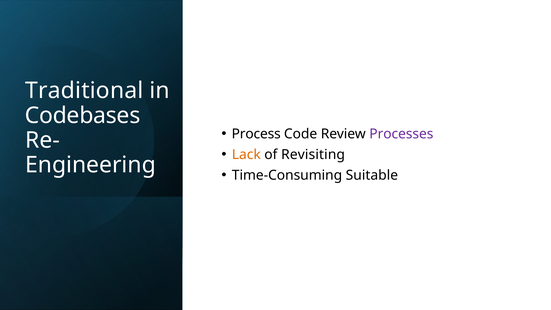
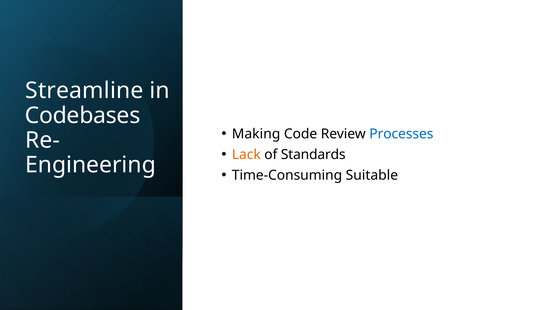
Traditional: Traditional -> Streamline (84, 91)
Process: Process -> Making (256, 134)
Processes colour: purple -> blue (401, 134)
Revisiting: Revisiting -> Standards (313, 155)
